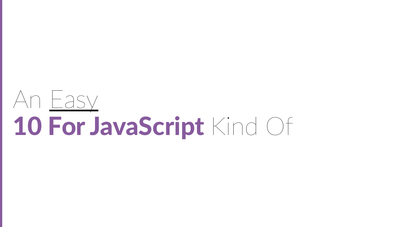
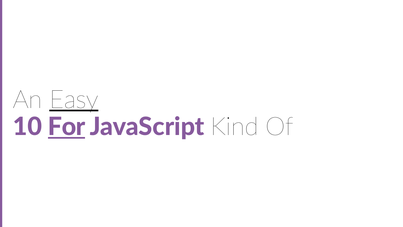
For underline: none -> present (67, 127)
